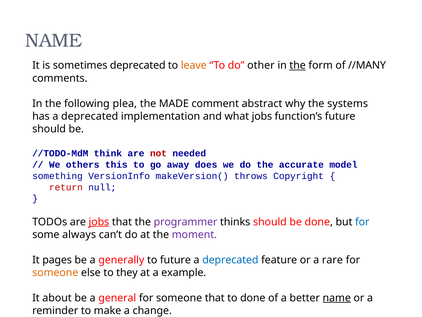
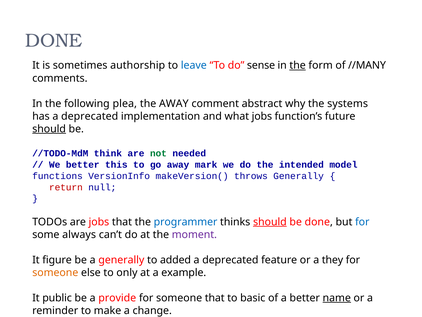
NAME: NAME -> DONE (54, 41)
sometimes deprecated: deprecated -> authorship (138, 65)
leave colour: orange -> blue (194, 65)
other: other -> sense (261, 65)
the MADE: MADE -> AWAY (174, 103)
should underline: none -> present (49, 129)
not colour: red -> green (158, 153)
We others: others -> better (83, 164)
does: does -> mark (206, 164)
accurate: accurate -> intended (301, 164)
something: something -> functions (57, 176)
throws Copyright: Copyright -> Generally (299, 176)
jobs underline: present -> none (99, 222)
programmer colour: purple -> blue (186, 222)
should underline: none -> present (270, 222)
pages: pages -> figure (57, 259)
to future: future -> added (175, 259)
deprecated colour: blue -> black (230, 259)
rare: rare -> they (333, 259)
they: they -> only (127, 272)
about: about -> public (57, 297)
general: general -> provide (117, 297)
to done: done -> basic (253, 297)
